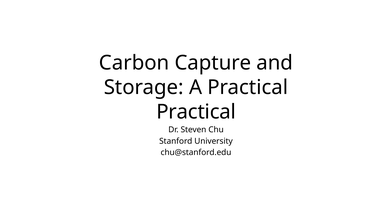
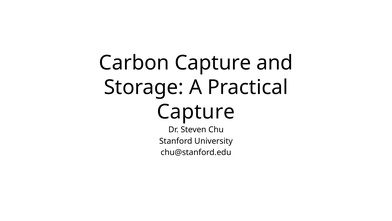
Practical: Practical -> Capture (196, 112)
